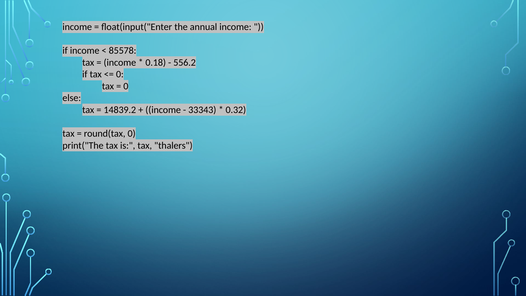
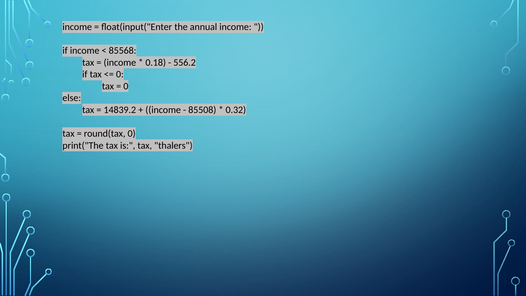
85578: 85578 -> 85568 (123, 51)
33343: 33343 -> 85508 (202, 110)
